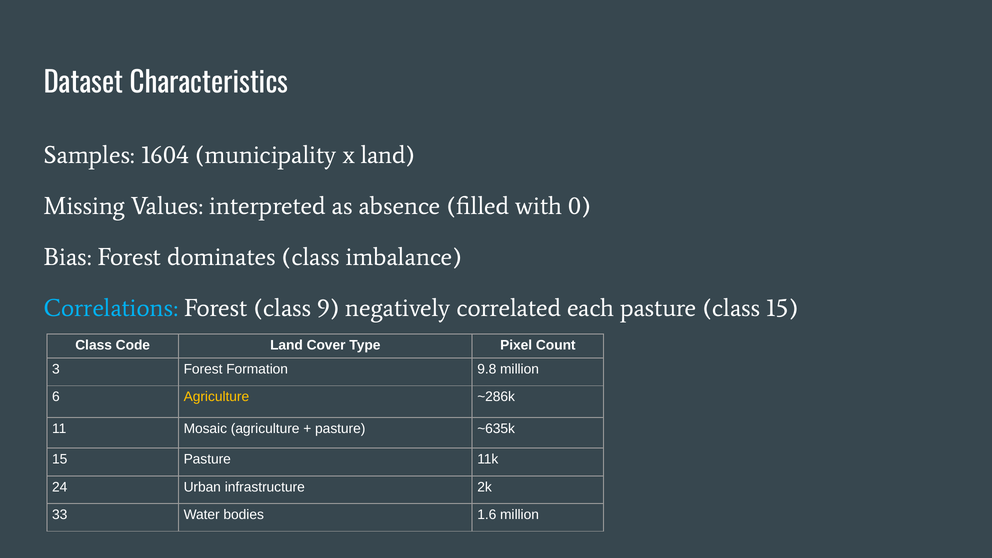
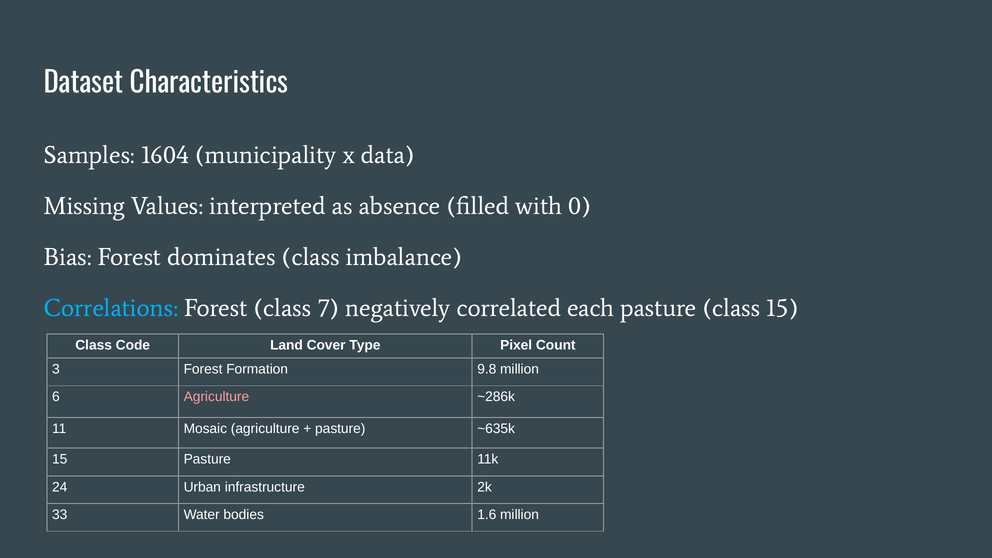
x land: land -> data (388, 155)
9: 9 -> 7 (328, 308)
Agriculture colour: yellow -> pink (216, 397)
